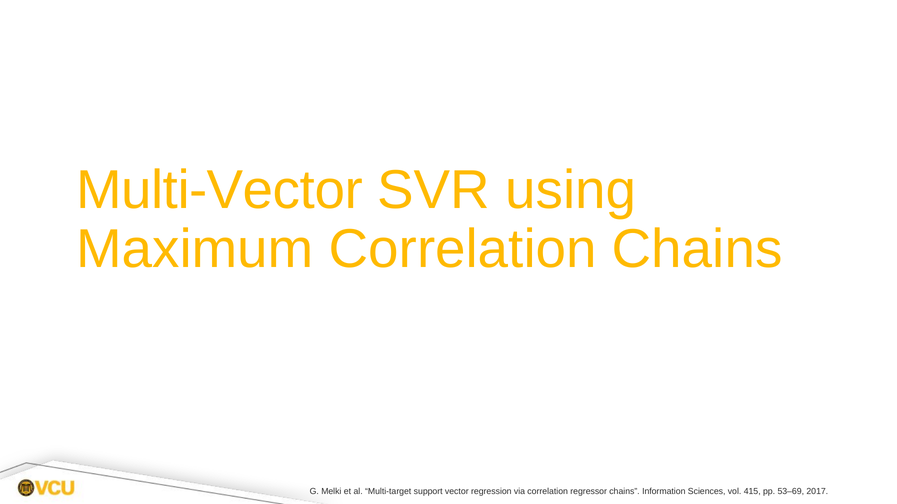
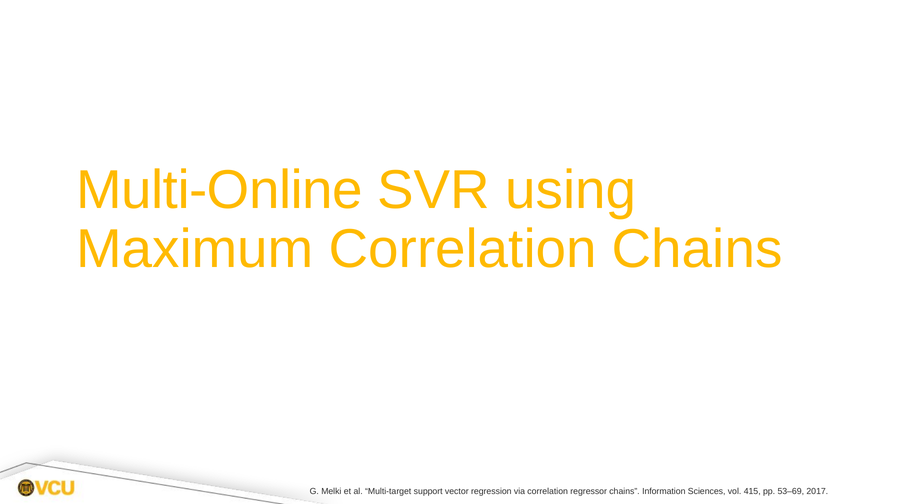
Multi-Vector: Multi-Vector -> Multi-Online (219, 190)
